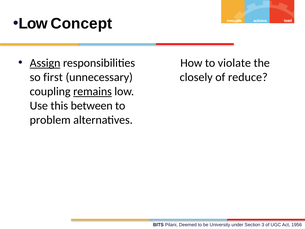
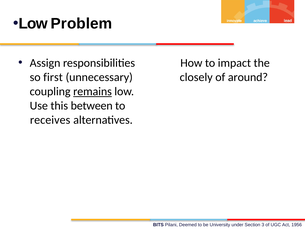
Concept: Concept -> Problem (81, 24)
Assign underline: present -> none (45, 63)
violate: violate -> impact (234, 63)
reduce: reduce -> around (248, 77)
problem: problem -> receives (50, 120)
